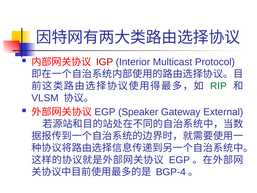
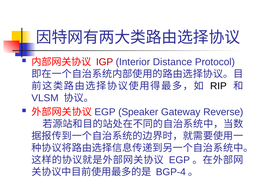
Multicast: Multicast -> Distance (172, 62)
RIP colour: green -> black (218, 86)
External: External -> Reverse (223, 112)
